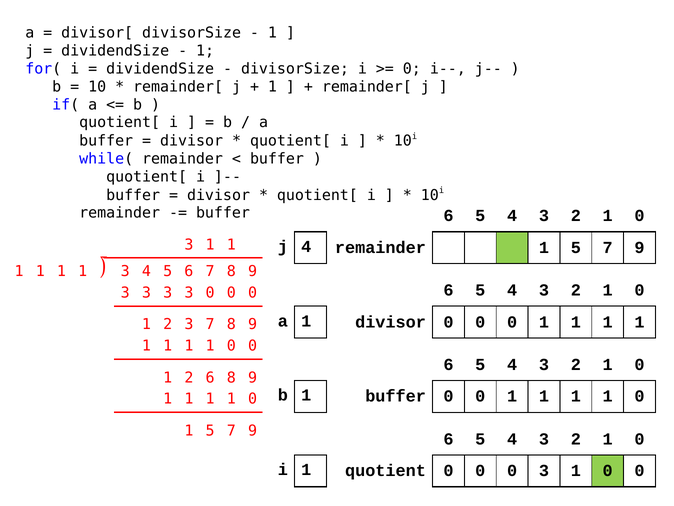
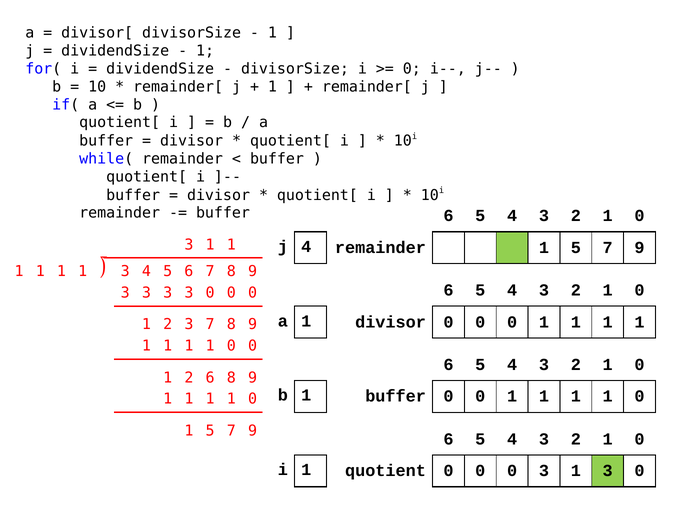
3 1 0: 0 -> 3 (608, 470)
